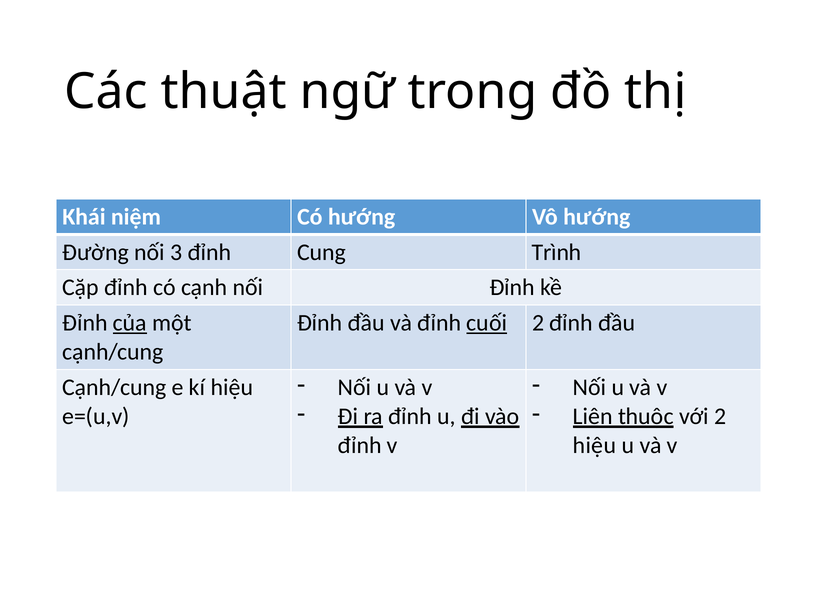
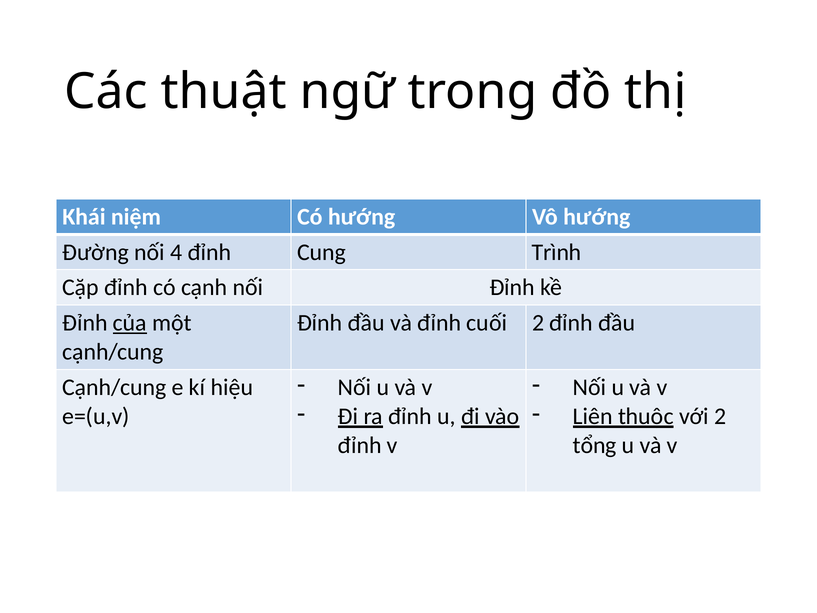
3: 3 -> 4 (176, 252)
cuối underline: present -> none (487, 323)
hiệu: hiệu -> tổng (595, 445)
